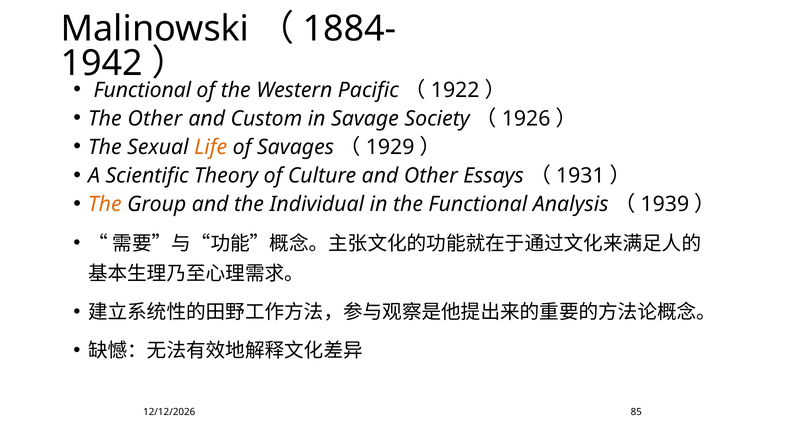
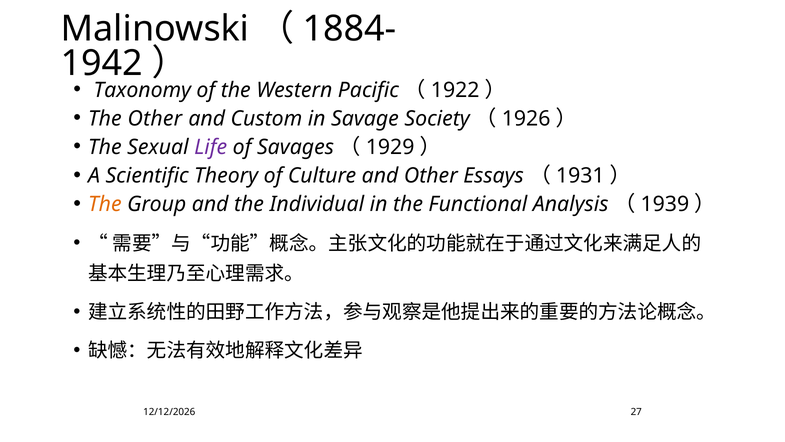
Functional: Functional -> Taxonomy (142, 90)
Life colour: orange -> purple (211, 147)
85: 85 -> 27 (636, 412)
